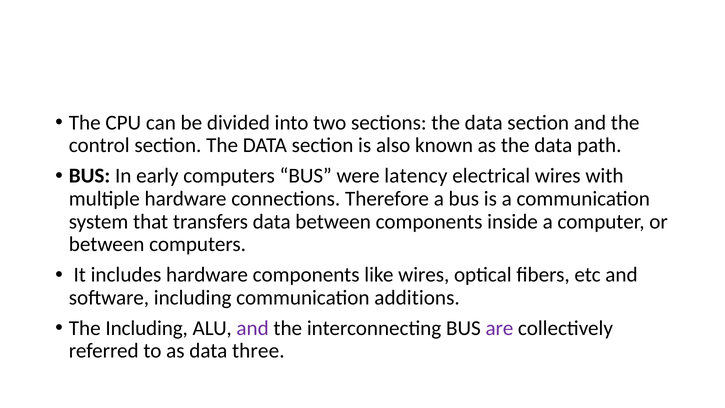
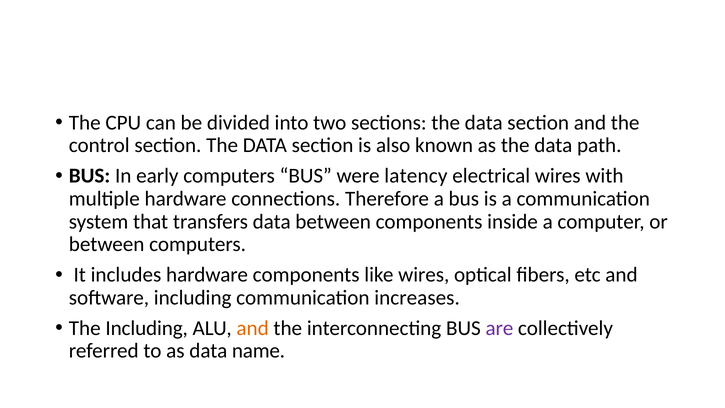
additions: additions -> increases (417, 298)
and colour: purple -> orange (253, 328)
three: three -> name (259, 351)
